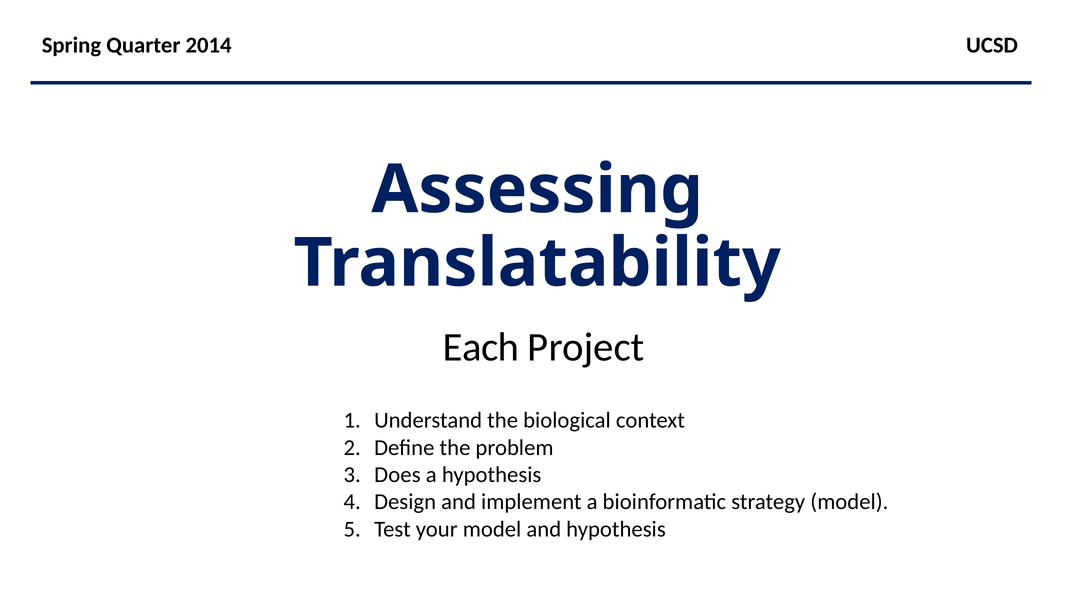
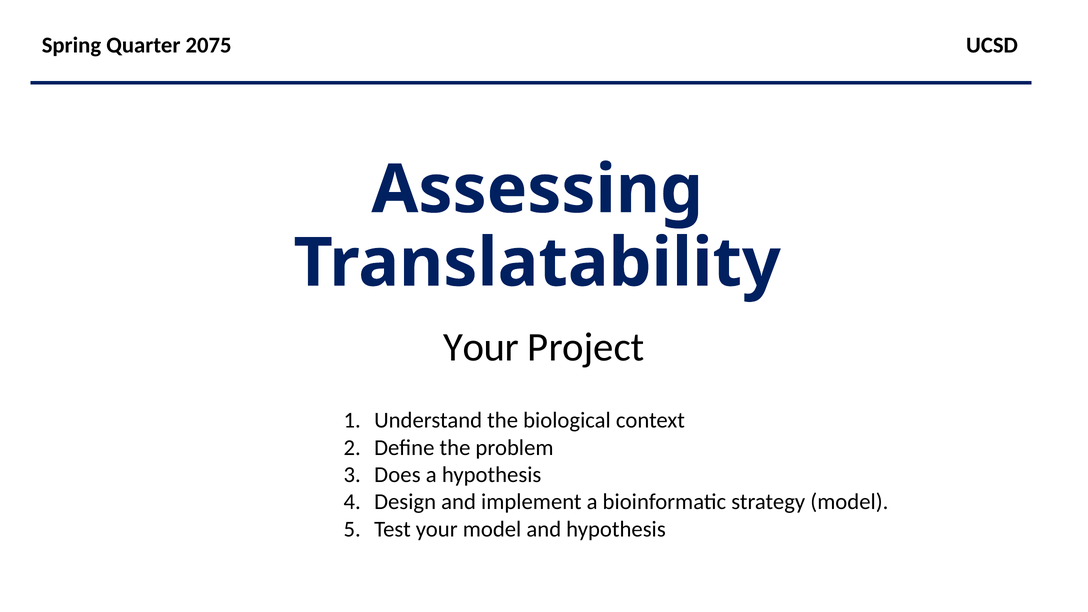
2014: 2014 -> 2075 (209, 45)
Each: Each -> Your (481, 347)
